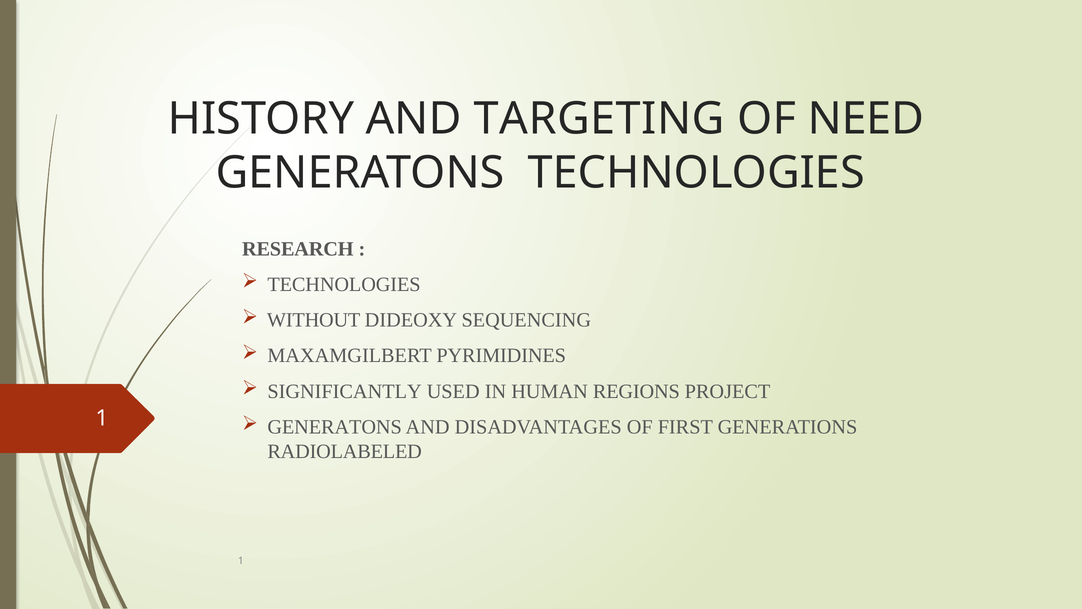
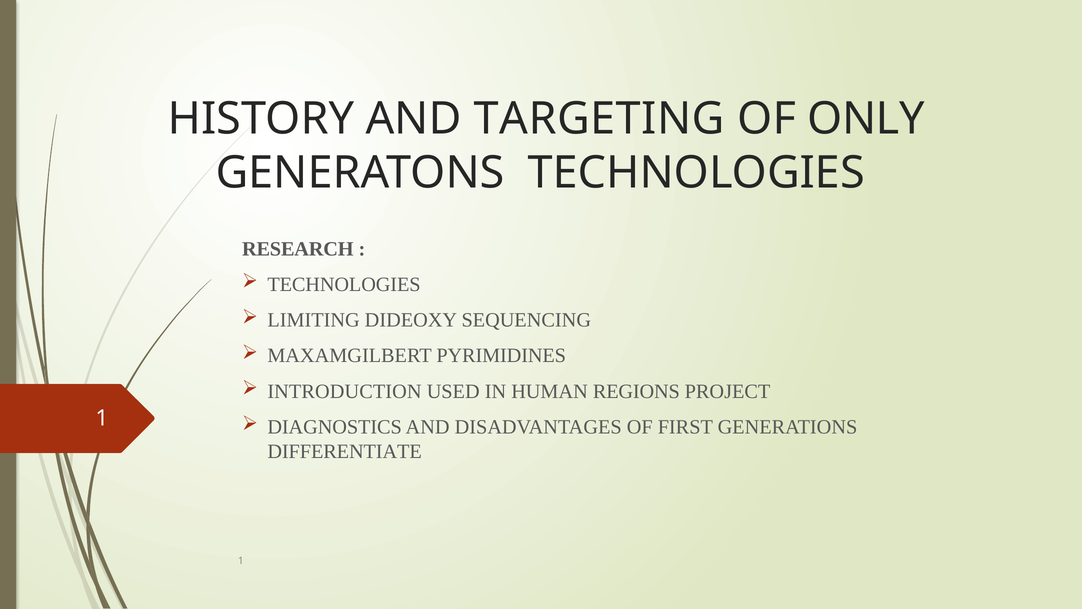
NEED: NEED -> ONLY (866, 119)
WITHOUT: WITHOUT -> LIMITING (314, 320)
SIGNIFICANTLY: SIGNIFICANTLY -> INTRODUCTION (344, 391)
GENERATONS: GENERATONS -> DIAGNOSTICS (335, 427)
RADIOLABELED: RADIOLABELED -> DIFFERENTIATE (345, 451)
